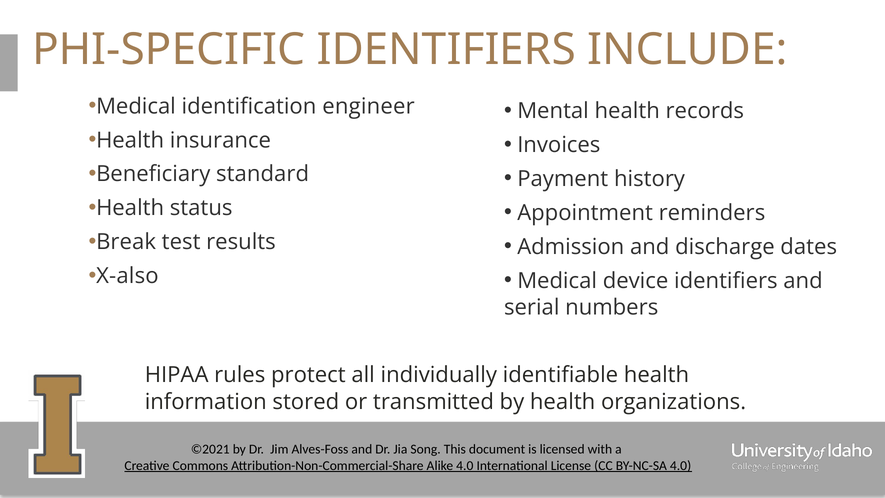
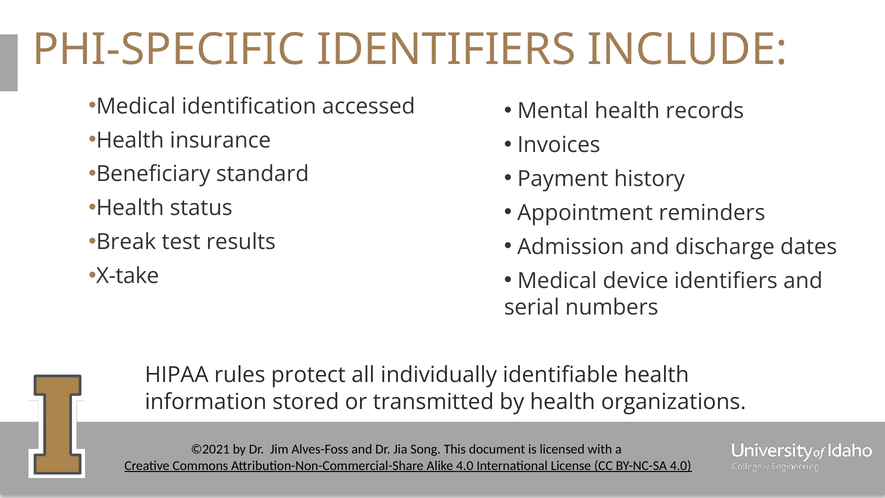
engineer: engineer -> accessed (369, 106)
X-also: X-also -> X-take (128, 276)
